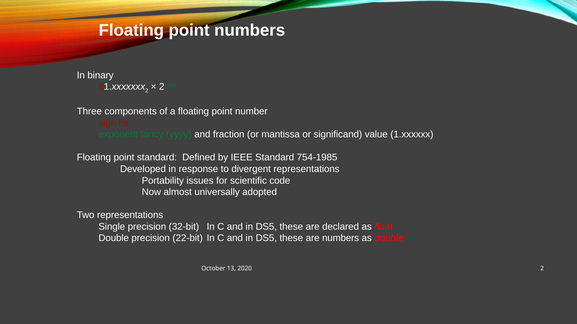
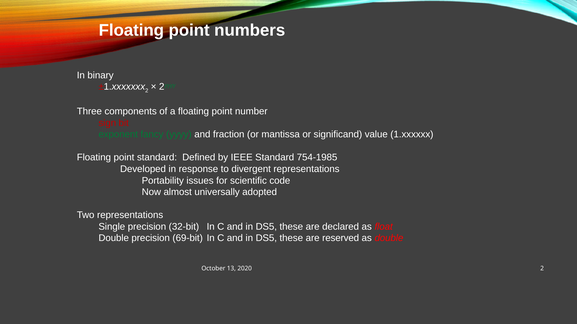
22-bit: 22-bit -> 69-bit (188, 239)
are numbers: numbers -> reserved (341, 239)
